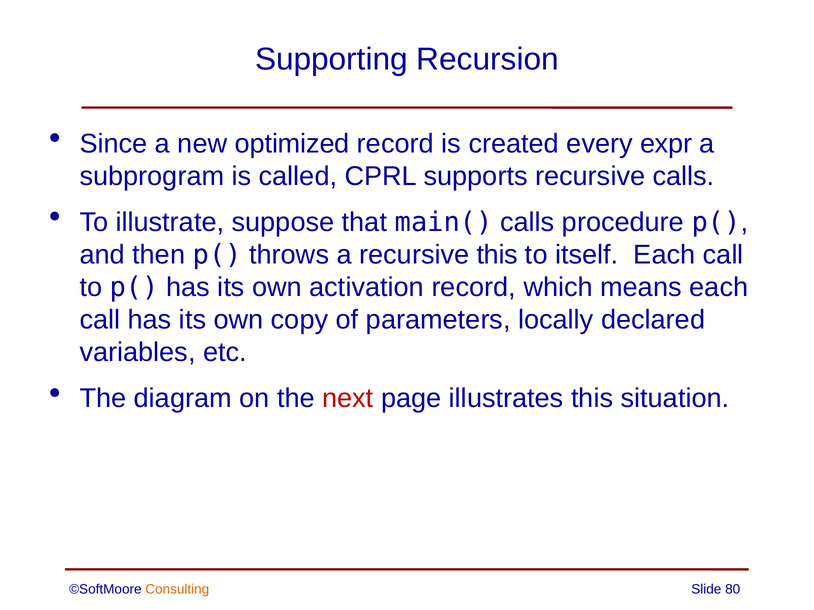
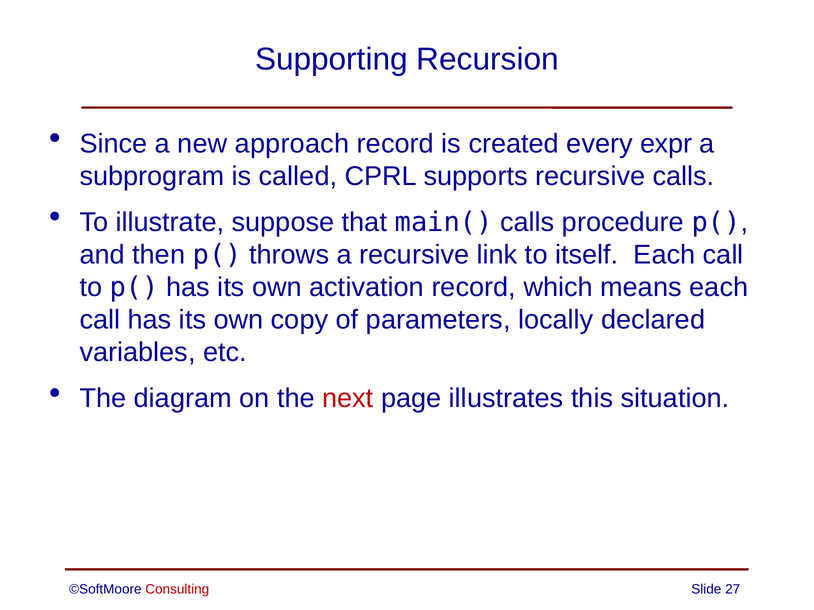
optimized: optimized -> approach (292, 144)
recursive this: this -> link (497, 255)
Consulting colour: orange -> red (177, 590)
80: 80 -> 27 (733, 590)
